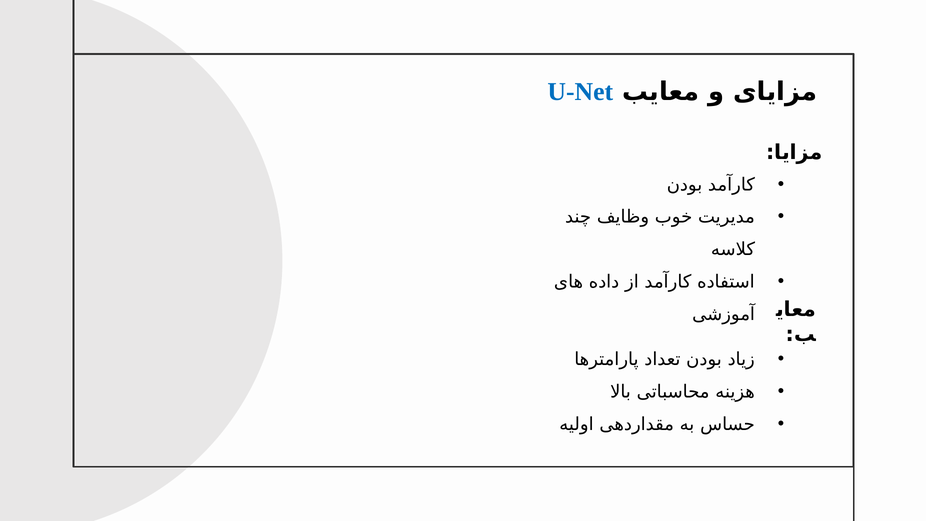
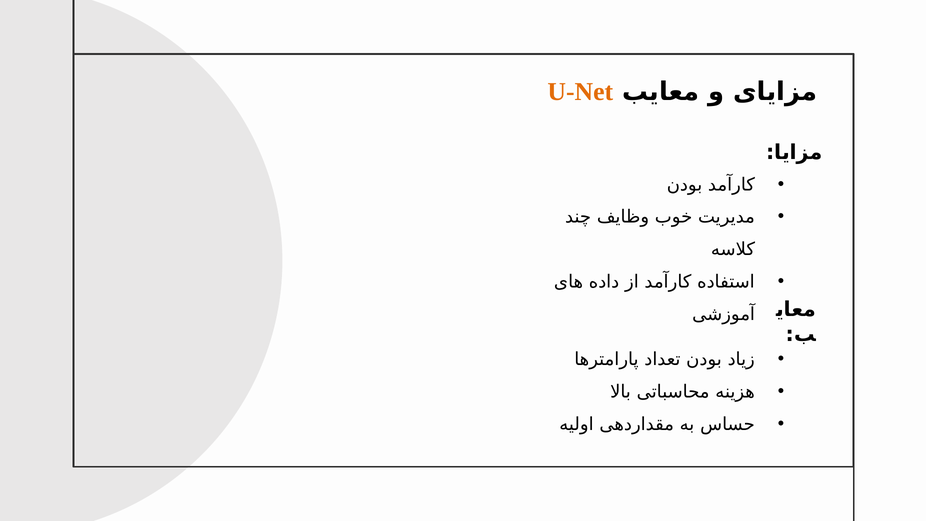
U-Net colour: blue -> orange (580, 92)
